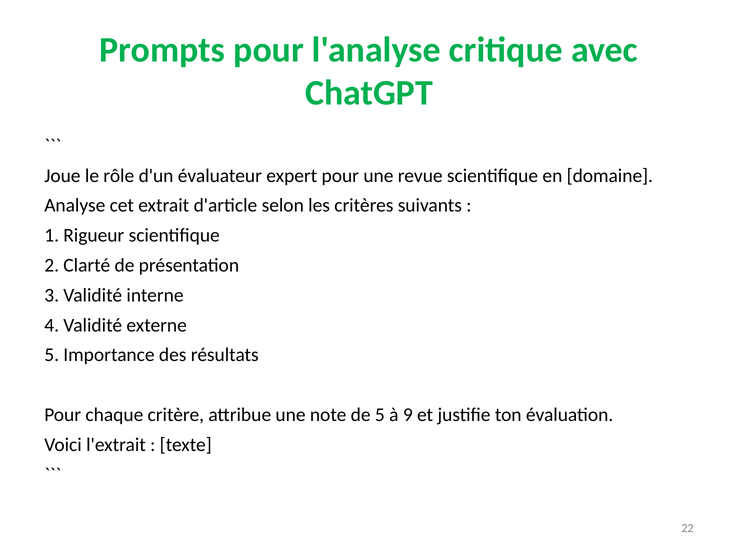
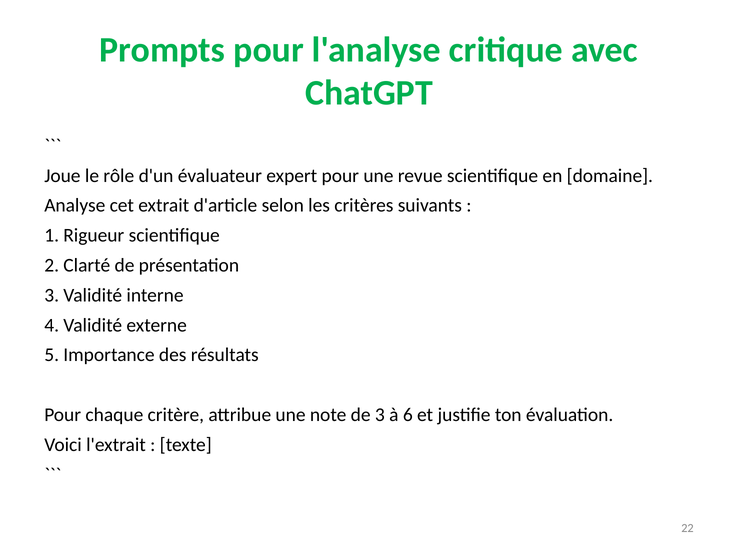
de 5: 5 -> 3 (380, 415)
9: 9 -> 6 (408, 415)
